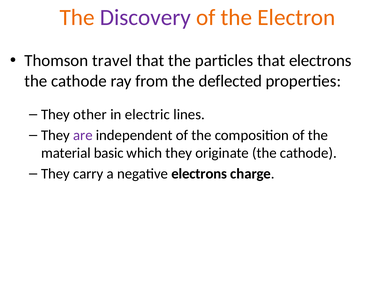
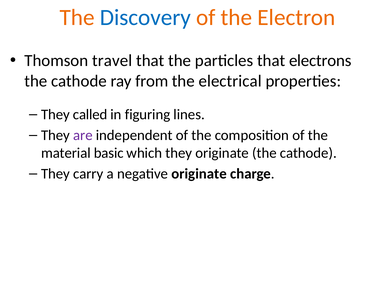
Discovery colour: purple -> blue (145, 17)
deflected: deflected -> electrical (230, 81)
other: other -> called (90, 115)
electric: electric -> figuring (148, 115)
negative electrons: electrons -> originate (199, 174)
